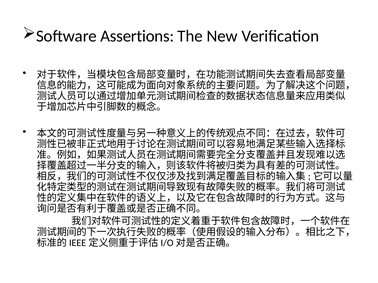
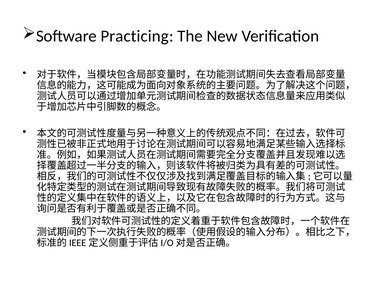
Assertions: Assertions -> Practicing (137, 36)
